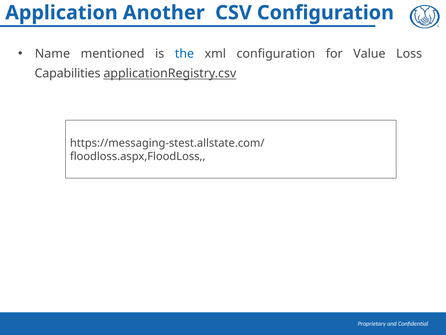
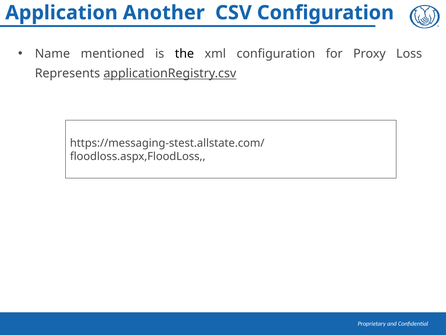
the colour: blue -> black (184, 54)
Value: Value -> Proxy (369, 54)
Capabilities: Capabilities -> Represents (68, 73)
